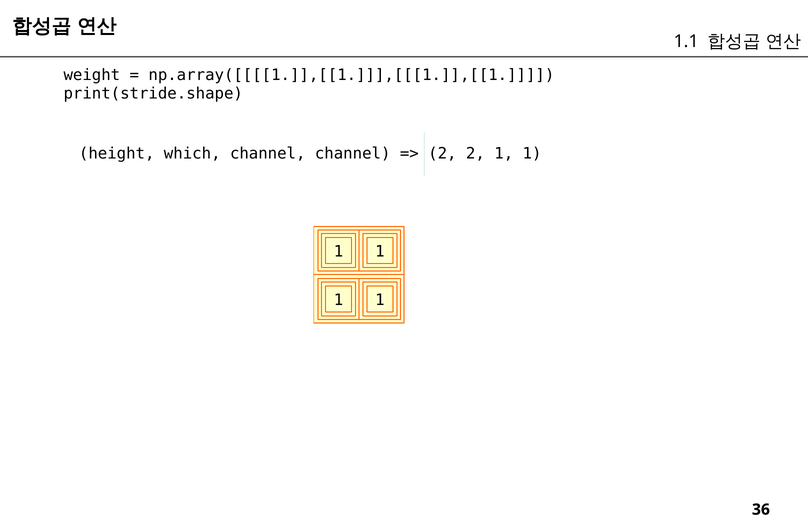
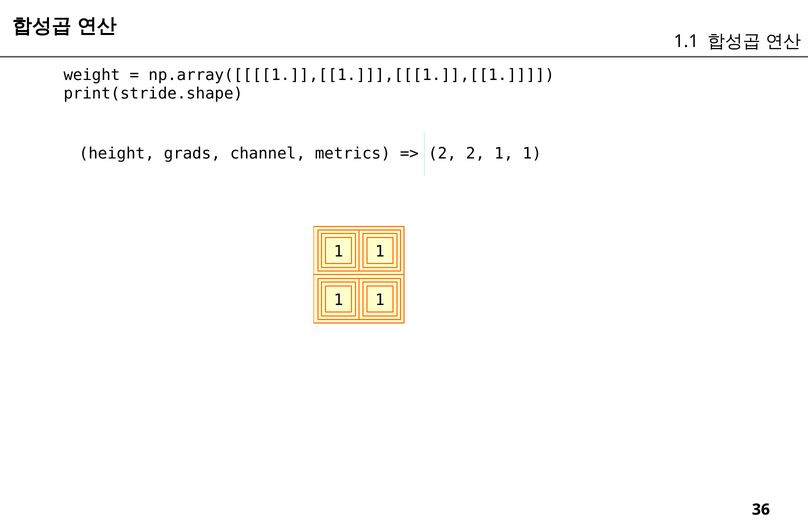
which: which -> grads (192, 153)
channel channel: channel -> metrics (353, 153)
